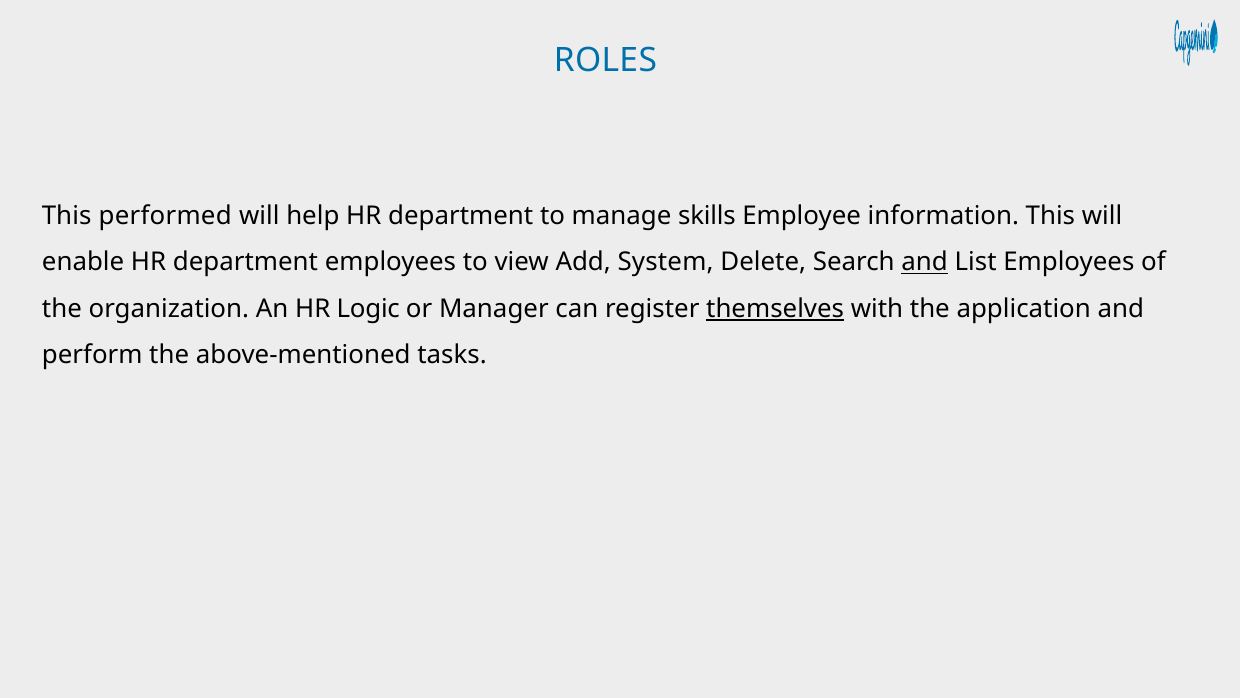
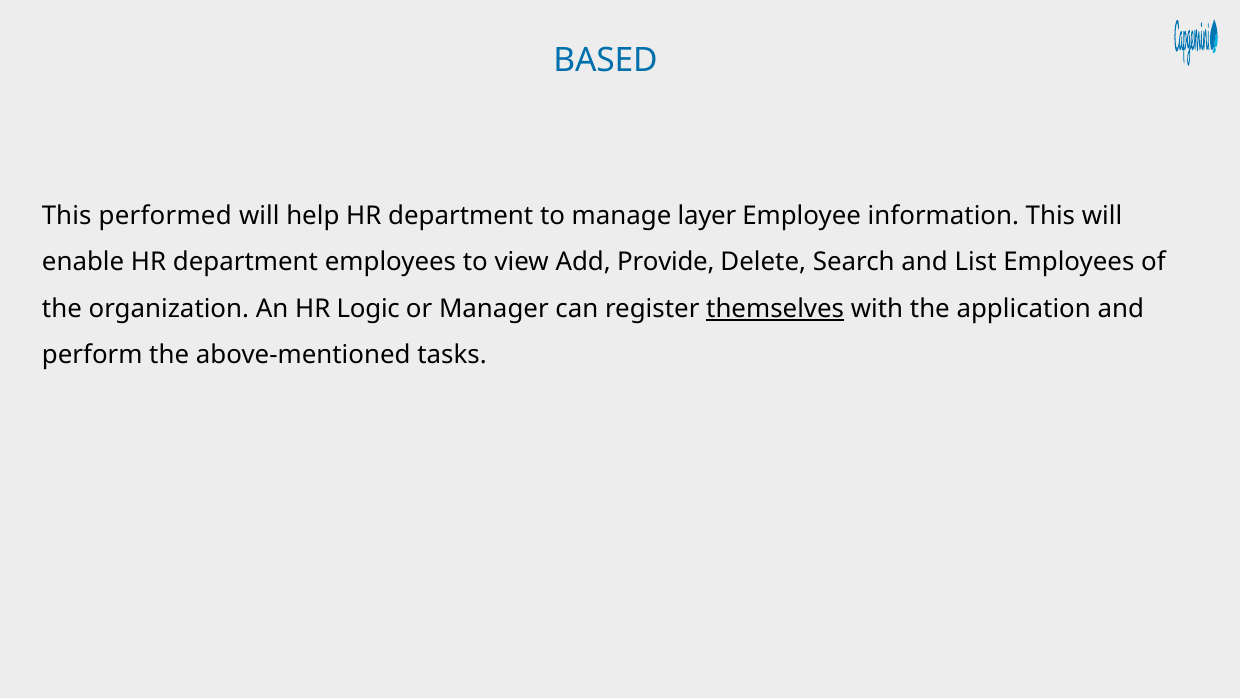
ROLES: ROLES -> BASED (606, 60)
skills: skills -> layer (707, 215)
System: System -> Provide (666, 262)
and underline: present -> none (925, 262)
